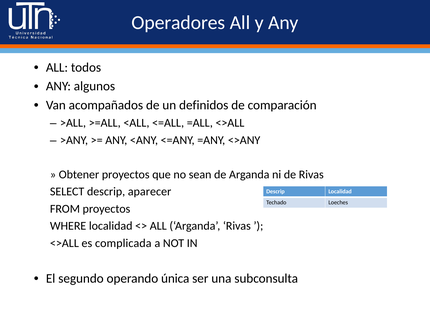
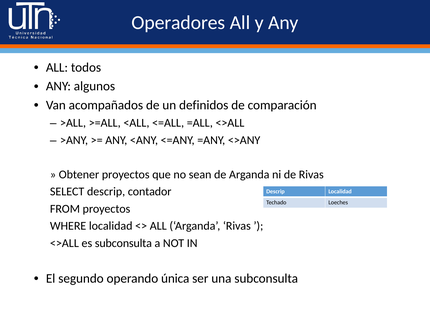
aparecer: aparecer -> contador (150, 191)
es complicada: complicada -> subconsulta (123, 243)
